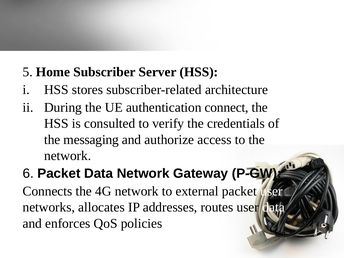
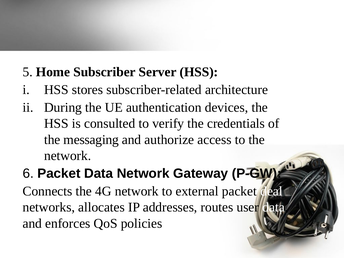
connect: connect -> devices (227, 108)
packet user: user -> deal (271, 191)
